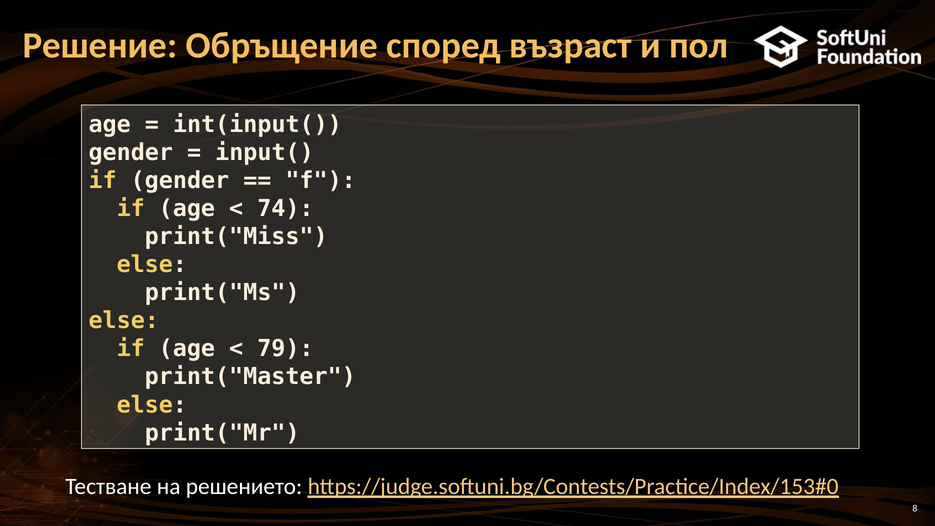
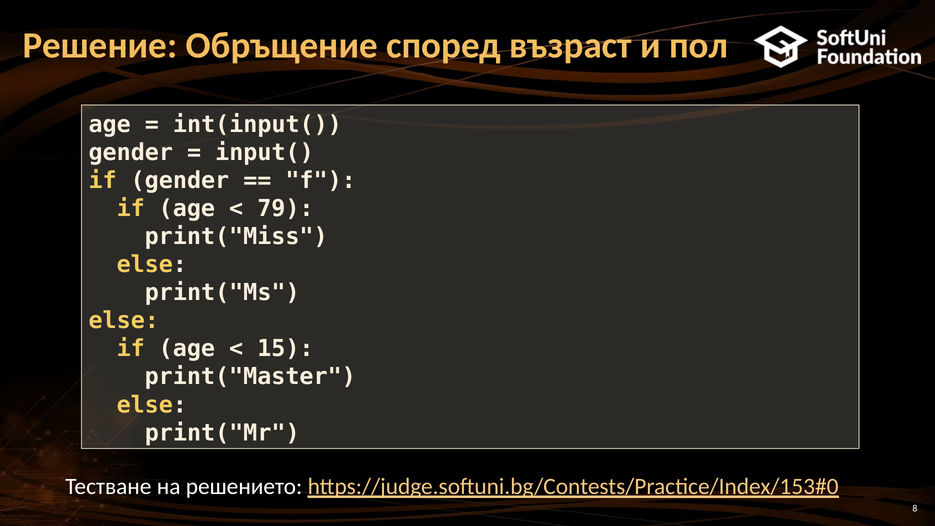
74: 74 -> 79 (285, 208)
79: 79 -> 15 (285, 349)
